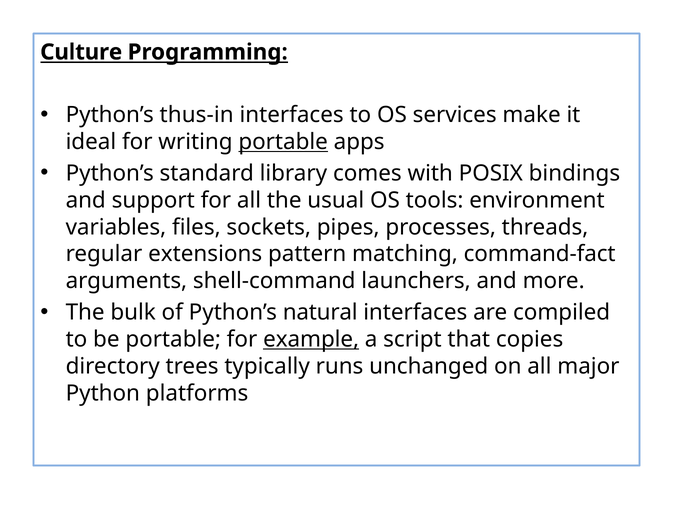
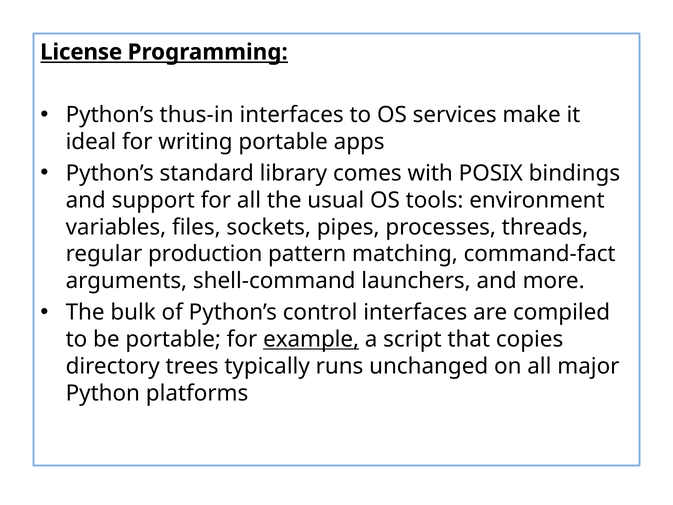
Culture: Culture -> License (81, 52)
portable underline: present -> none (283, 142)
extensions: extensions -> production (205, 254)
natural: natural -> control (320, 312)
